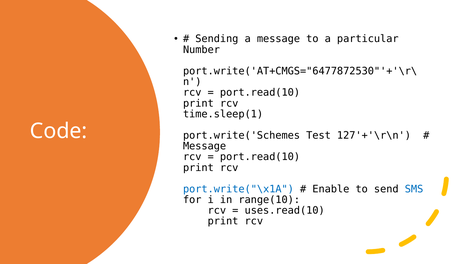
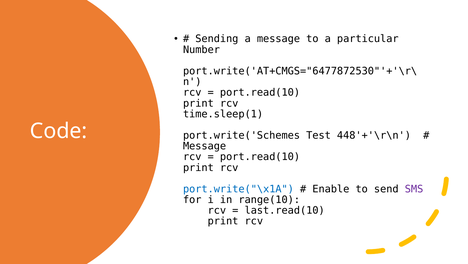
127'+'\r\n: 127'+'\r\n -> 448'+'\r\n (374, 135)
SMS colour: blue -> purple (414, 189)
uses.read(10: uses.read(10 -> last.read(10 (285, 210)
